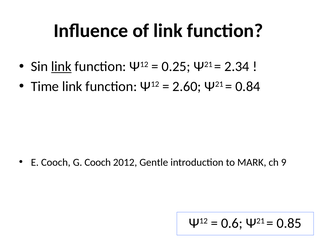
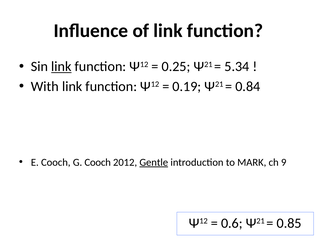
2.34: 2.34 -> 5.34 (237, 67)
Time: Time -> With (45, 86)
2.60: 2.60 -> 0.19 (187, 86)
Gentle underline: none -> present (154, 162)
